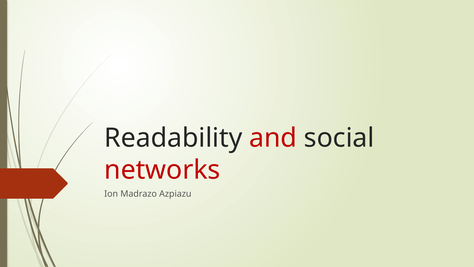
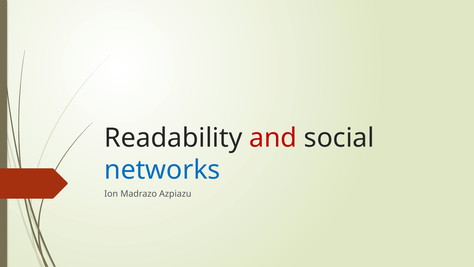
networks colour: red -> blue (162, 170)
